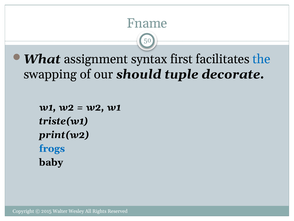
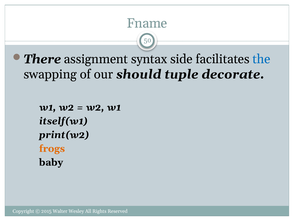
What: What -> There (42, 59)
first: first -> side (181, 59)
triste(w1: triste(w1 -> itself(w1 (63, 121)
frogs colour: blue -> orange (52, 148)
